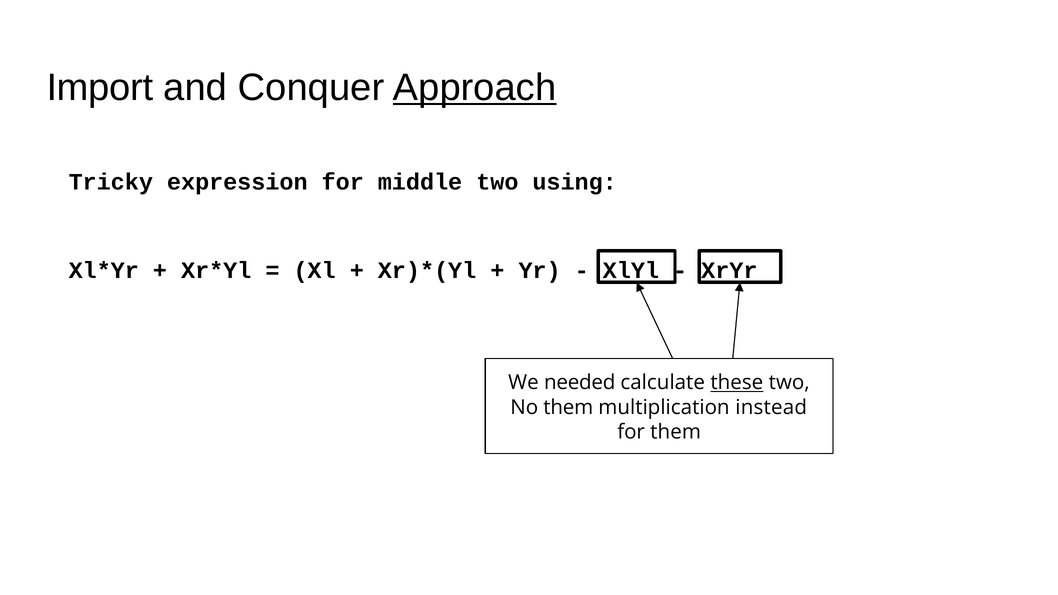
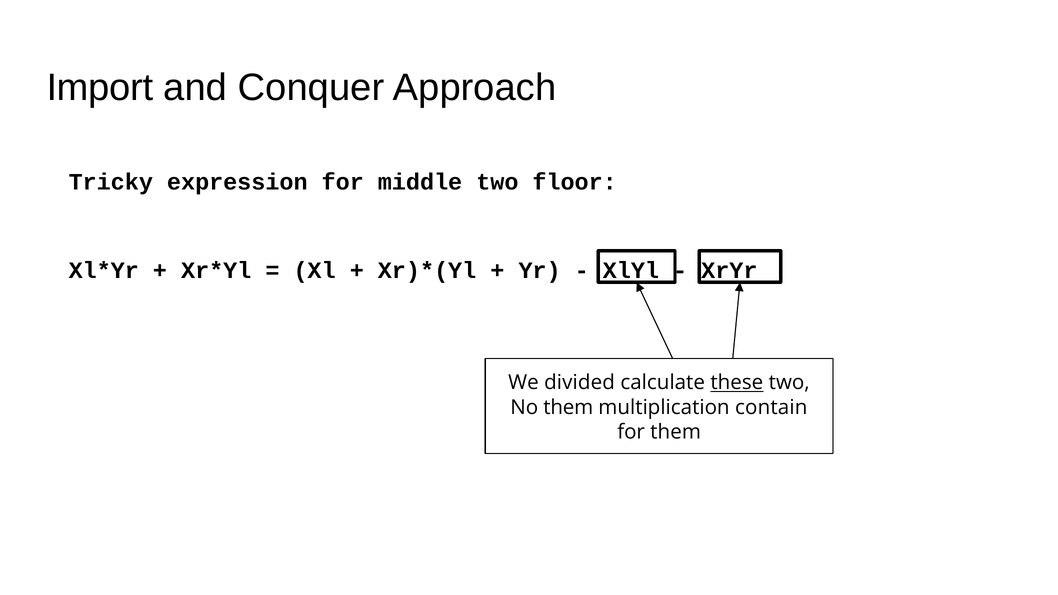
Approach underline: present -> none (475, 88)
using: using -> floor (575, 182)
needed: needed -> divided (580, 383)
instead: instead -> contain (771, 407)
